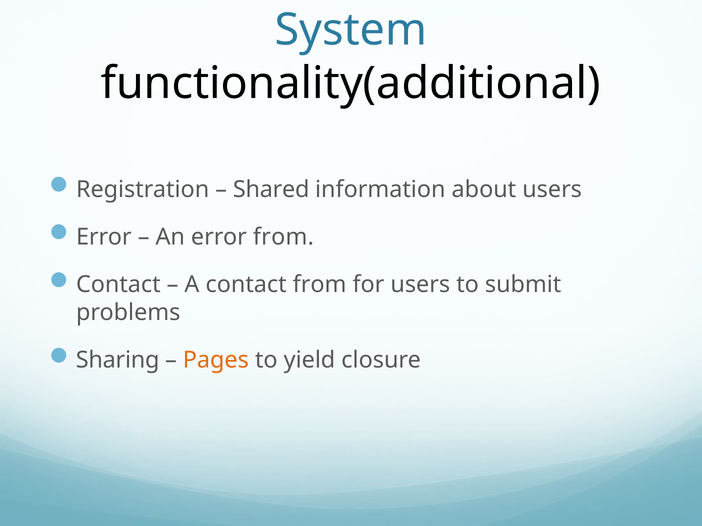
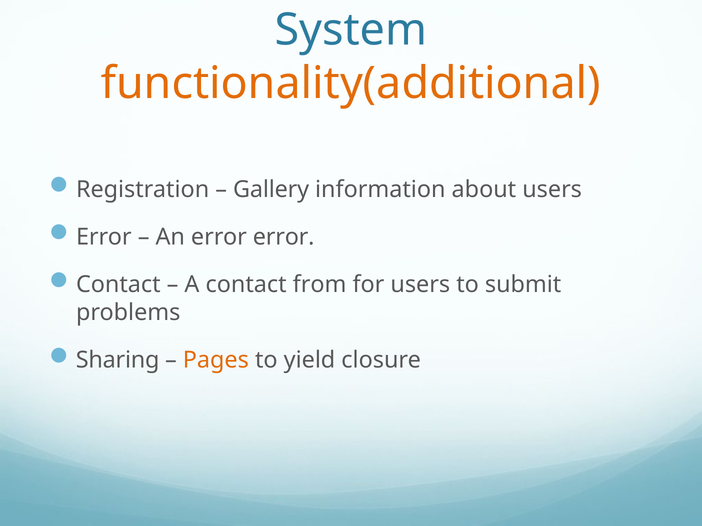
functionality(additional colour: black -> orange (351, 84)
Shared: Shared -> Gallery (271, 190)
error from: from -> error (284, 237)
